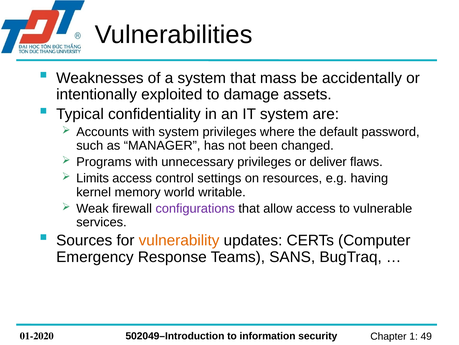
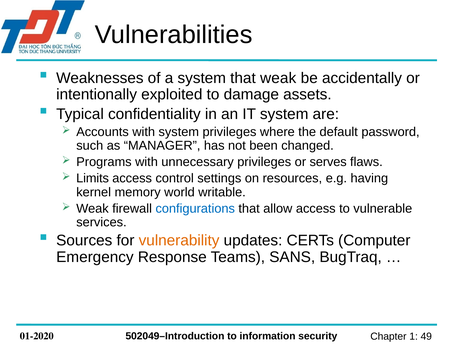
that mass: mass -> weak (278, 78)
deliver: deliver -> serves (328, 162)
configurations colour: purple -> blue (195, 208)
